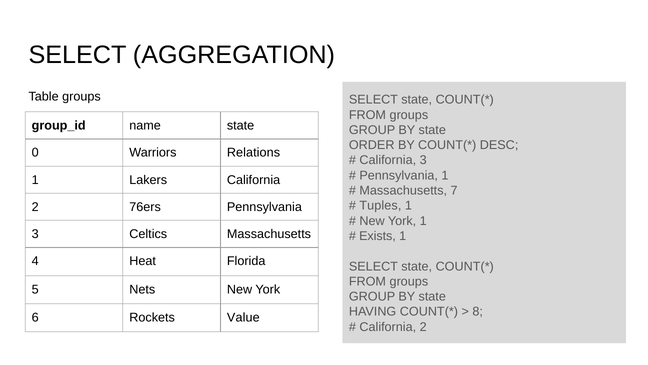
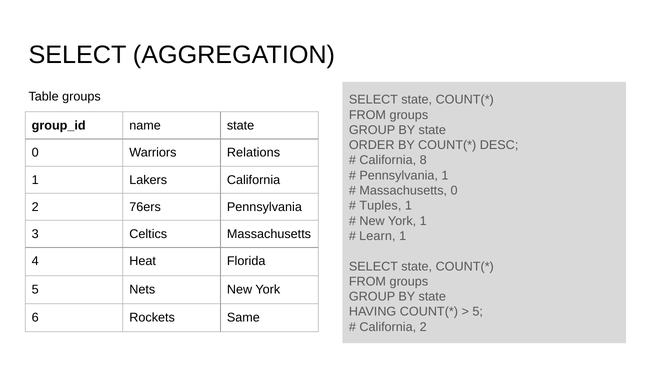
California 3: 3 -> 8 (423, 160)
Massachusetts 7: 7 -> 0 (454, 190)
Exists: Exists -> Learn (377, 236)
8: 8 -> 5 (478, 311)
Value: Value -> Same (243, 317)
